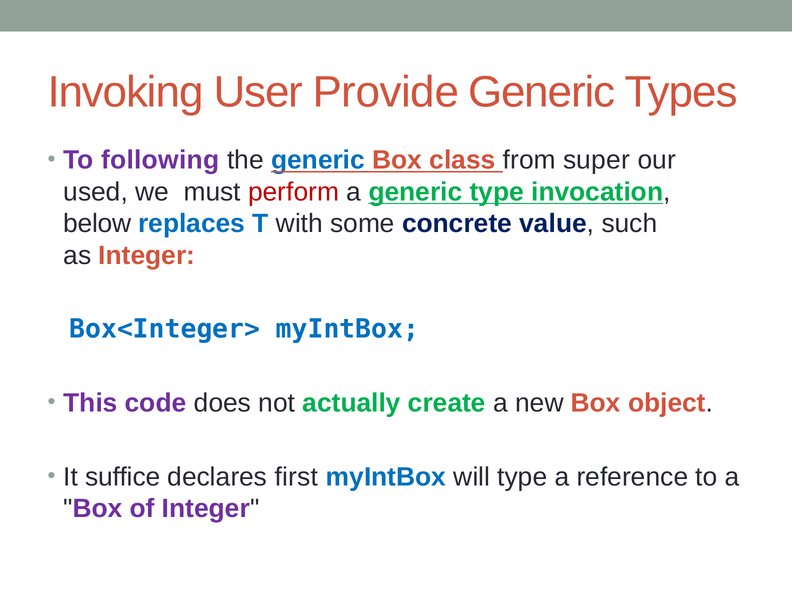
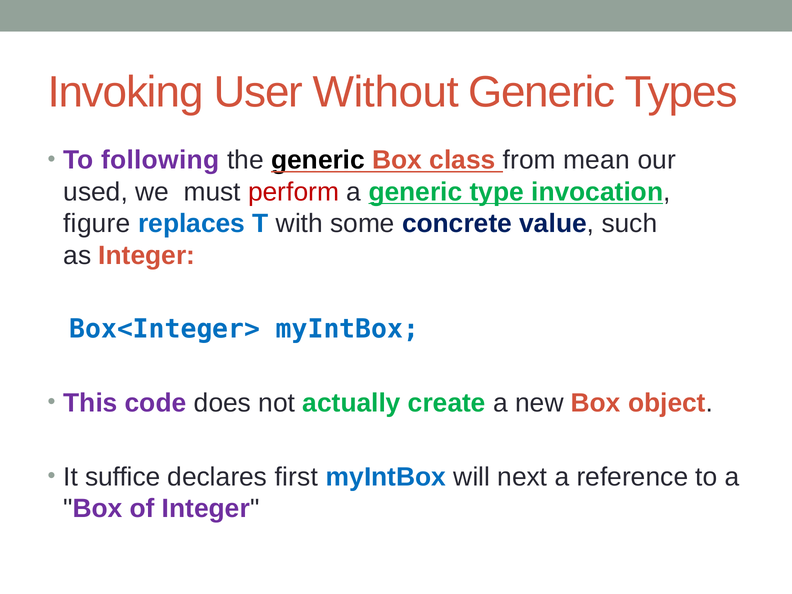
Provide: Provide -> Without (386, 92)
generic colour: blue -> black (318, 160)
super: super -> mean (597, 160)
below: below -> figure (97, 224)
will type: type -> next (522, 477)
